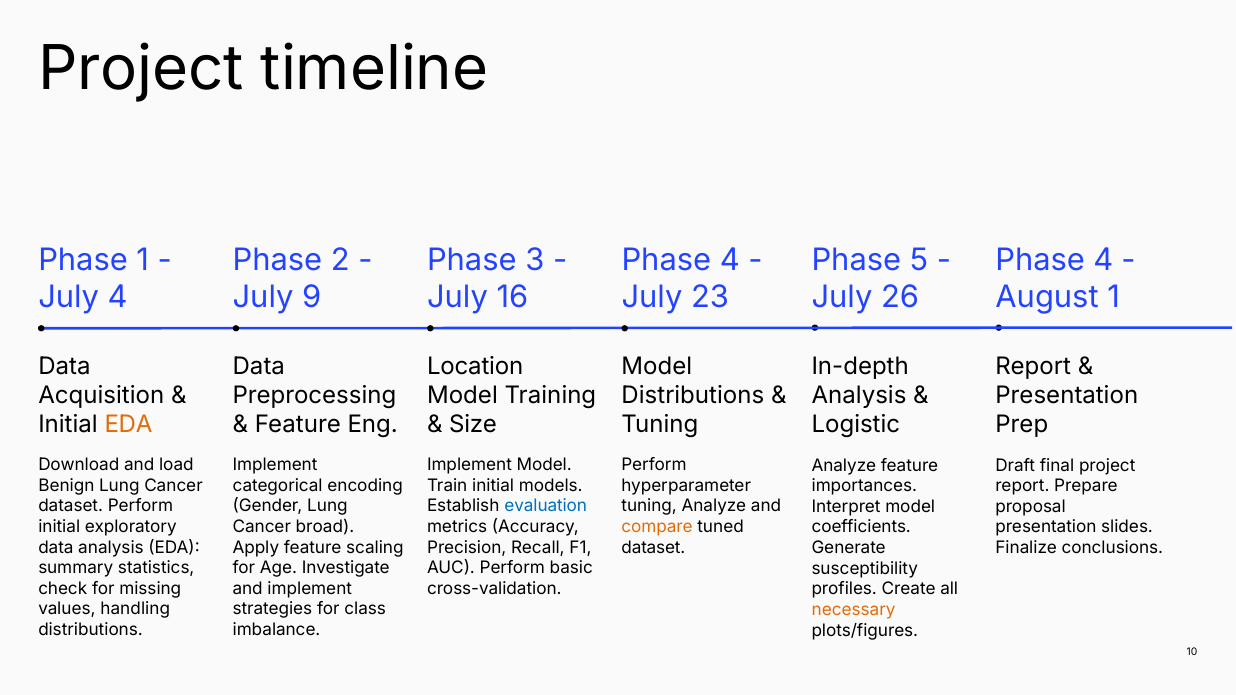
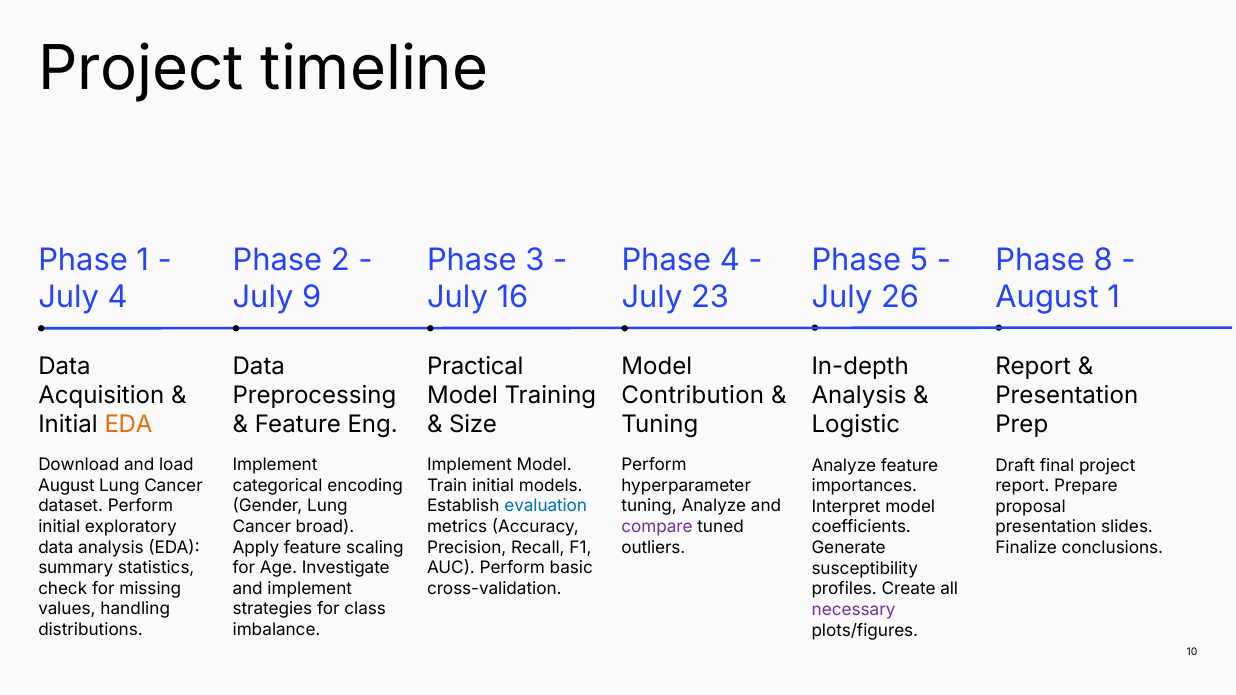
4: 4 -> 8 (1103, 260)
Location: Location -> Practical (475, 367)
Distributions: Distributions -> Contribution (693, 396)
Benign: Benign -> August (66, 486)
compare colour: orange -> purple (657, 527)
dataset: dataset -> outliers (653, 548)
necessary colour: orange -> purple (854, 610)
